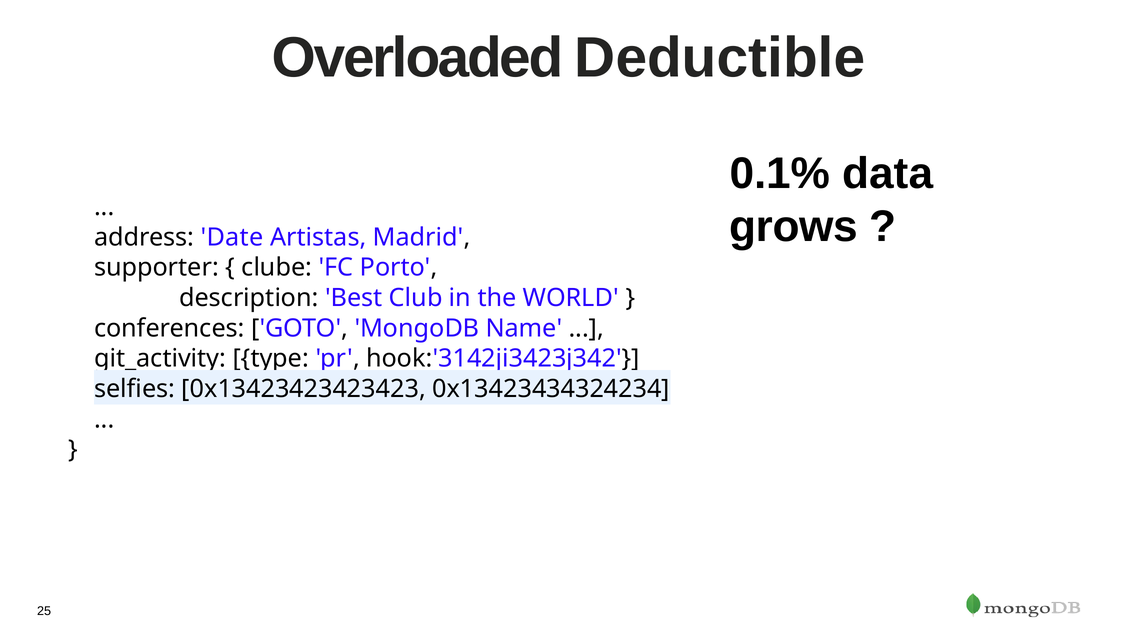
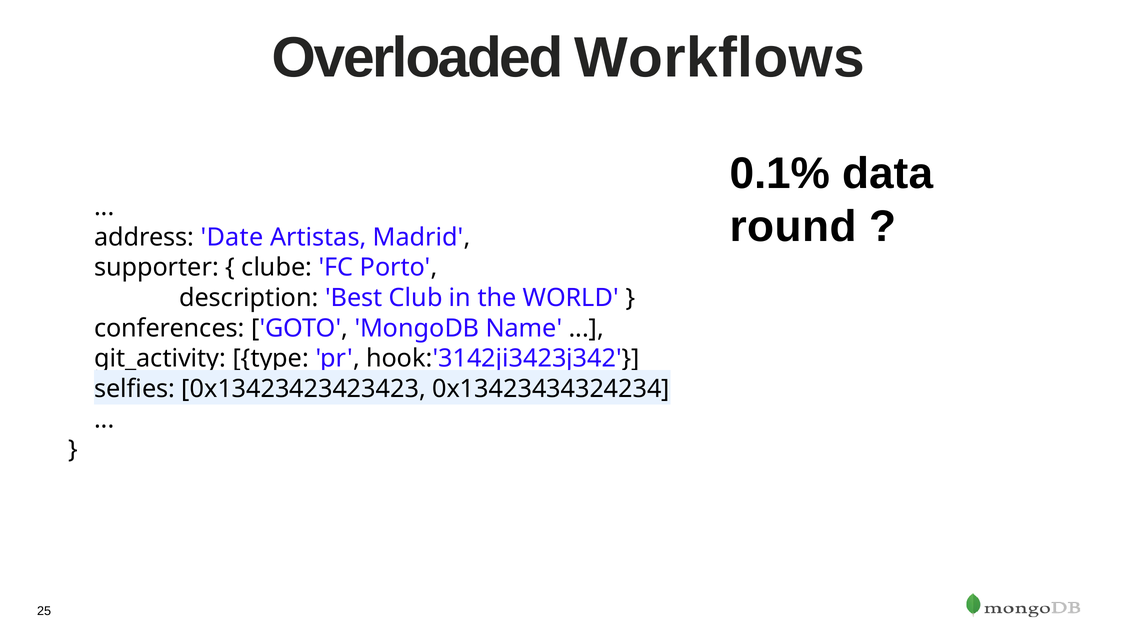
Deductible: Deductible -> Workflows (720, 58)
grows: grows -> round (793, 226)
